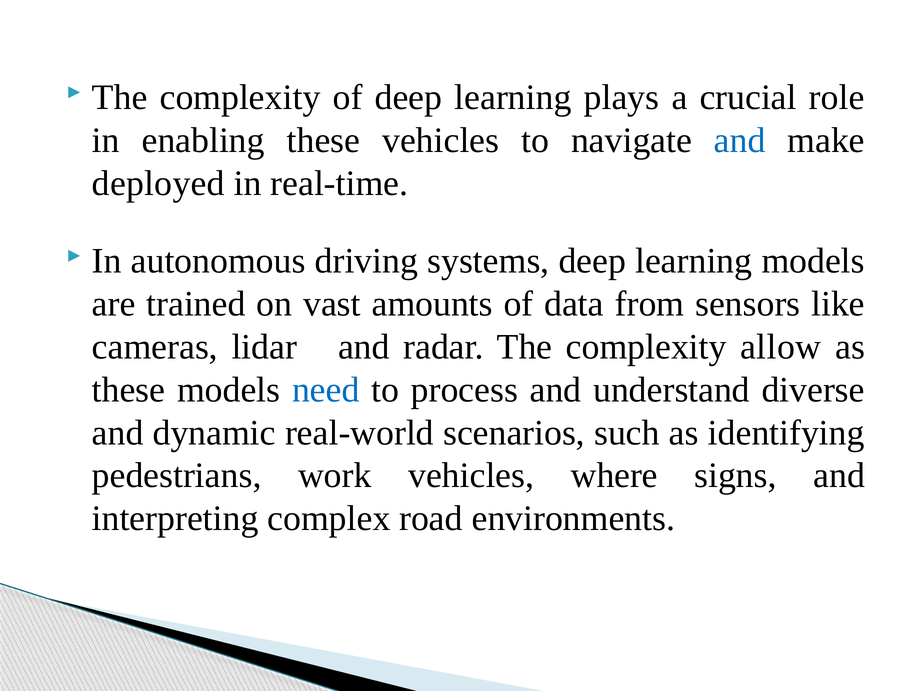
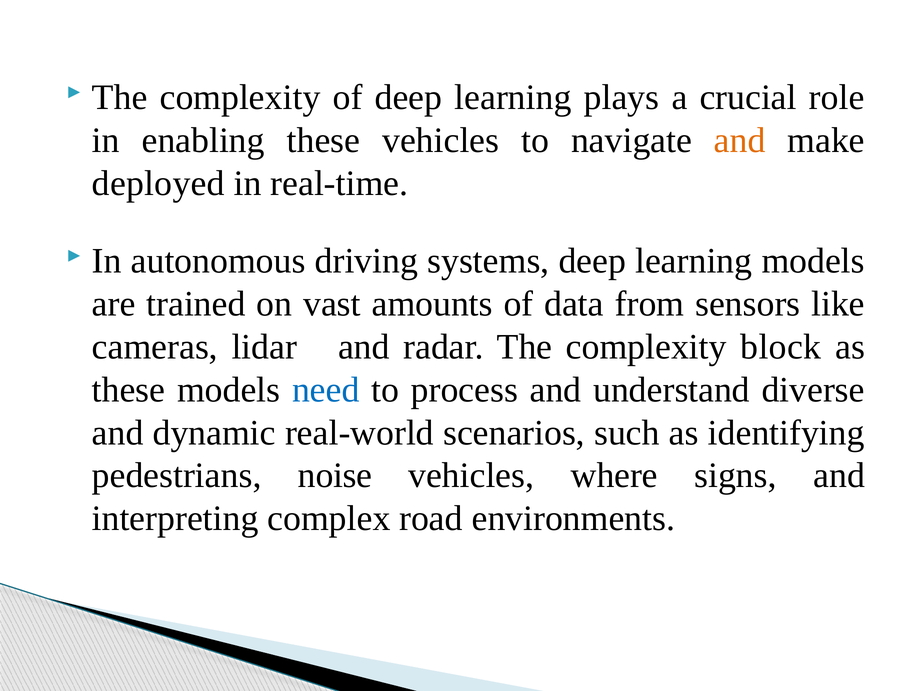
and colour: blue -> orange (740, 140)
allow: allow -> block (781, 347)
work: work -> noise (335, 475)
